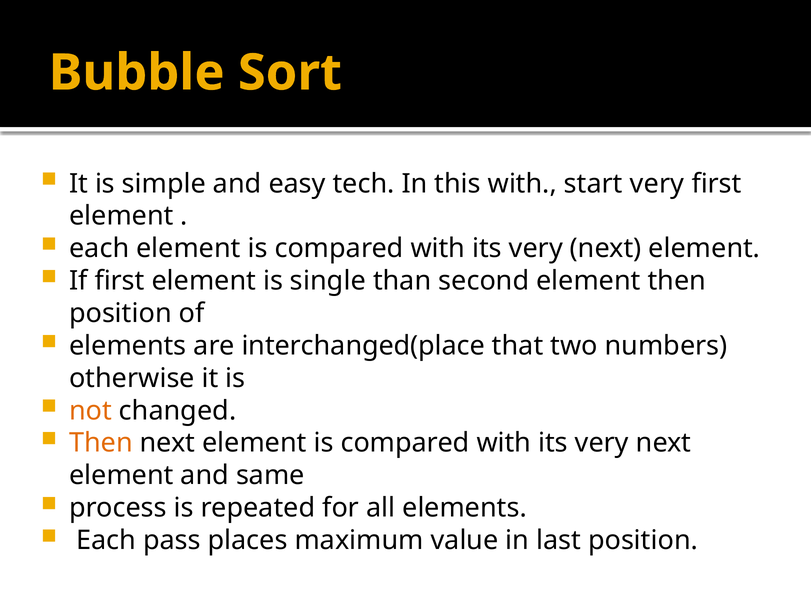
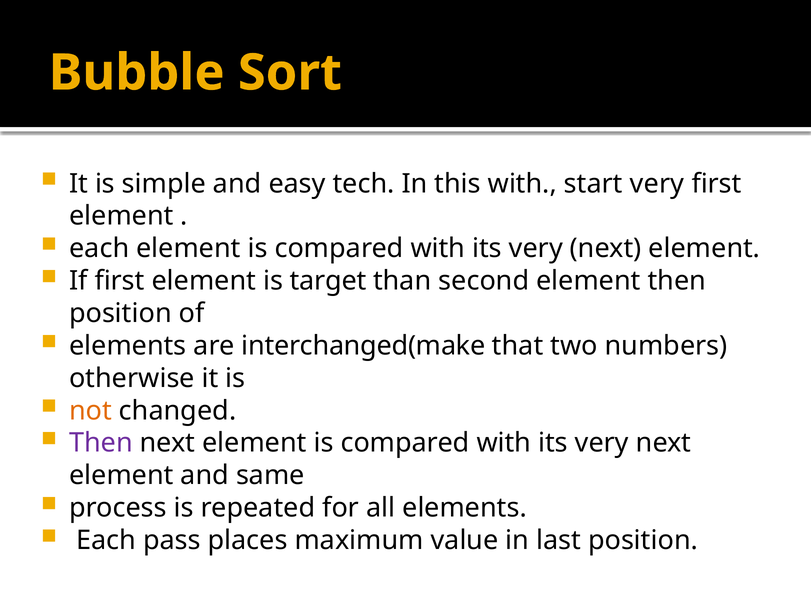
single: single -> target (328, 281)
interchanged(place: interchanged(place -> interchanged(make (363, 346)
Then colour: orange -> purple (101, 443)
